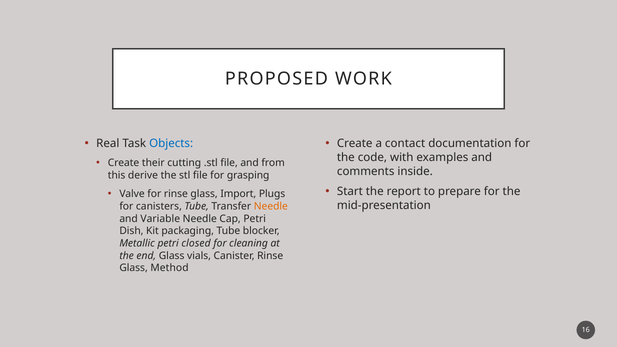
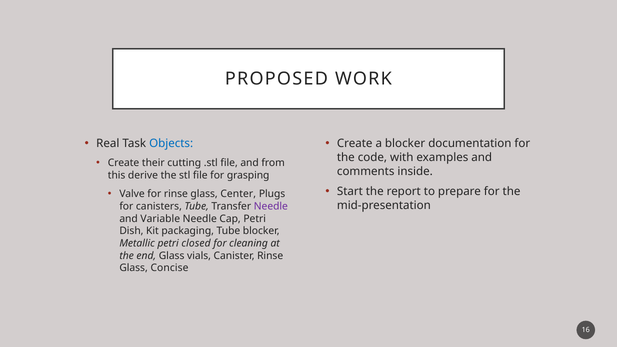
a contact: contact -> blocker (405, 144)
Import: Import -> Center (238, 194)
Needle colour: orange -> purple (271, 206)
Method: Method -> Concise (170, 268)
